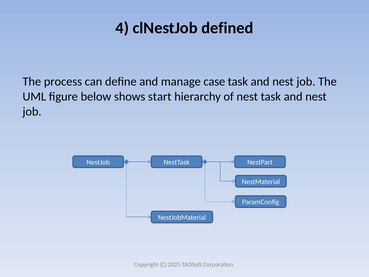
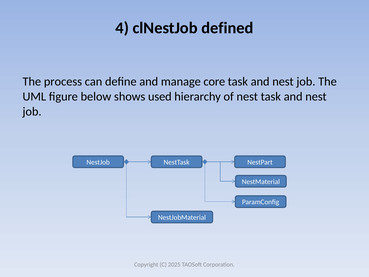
case: case -> core (214, 82)
start: start -> used (160, 97)
